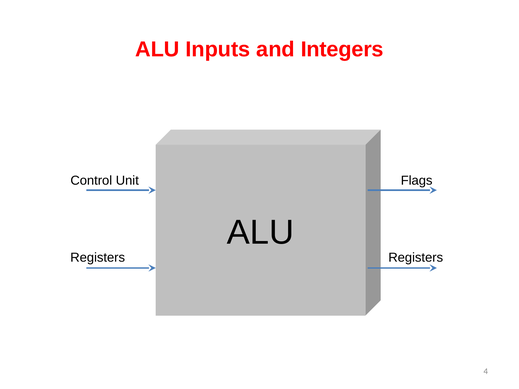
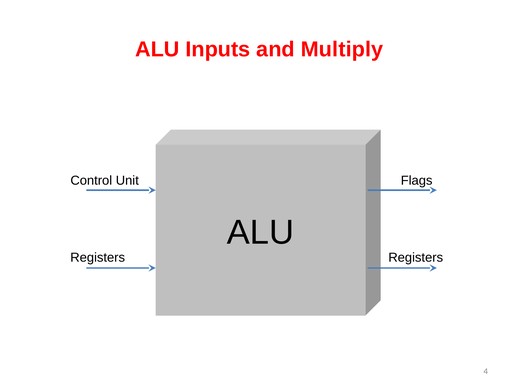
Integers: Integers -> Multiply (342, 50)
